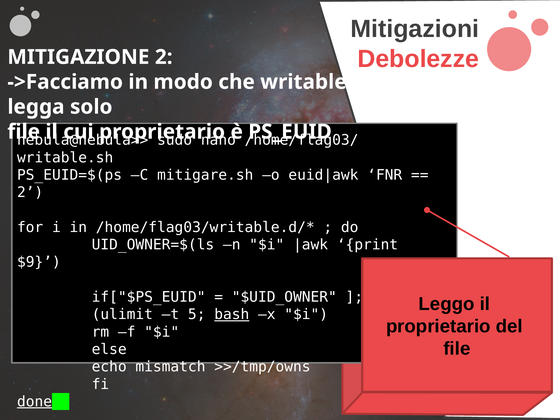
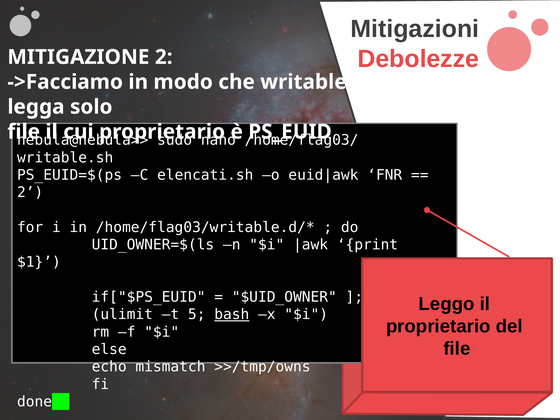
mitigare.sh: mitigare.sh -> elencati.sh (205, 175)
$9: $9 -> $1 (39, 262)
done underline: present -> none (35, 402)
